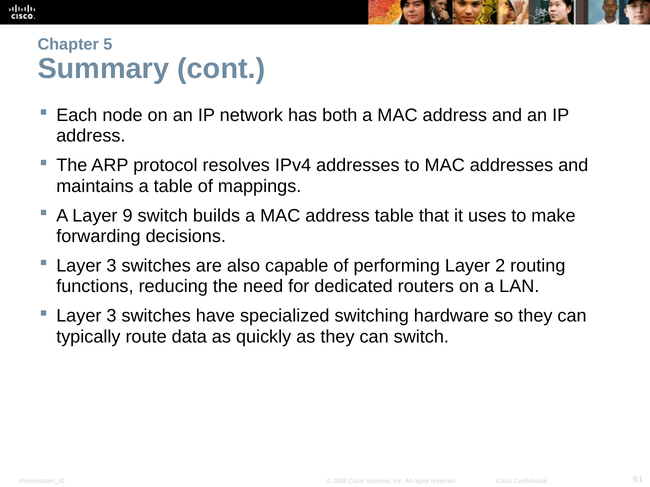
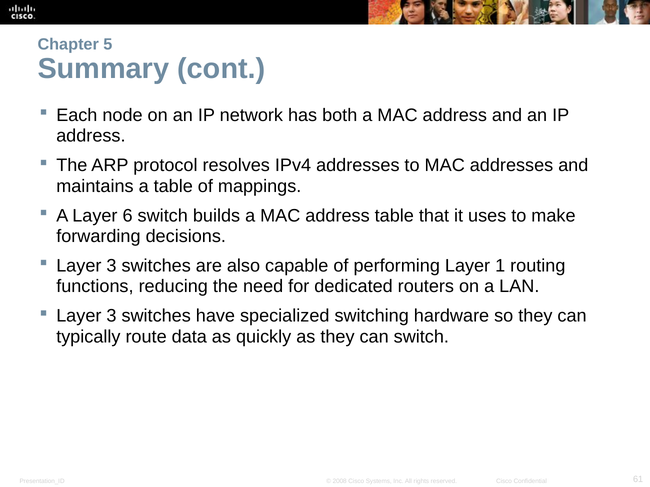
9: 9 -> 6 (128, 216)
2: 2 -> 1 (500, 266)
